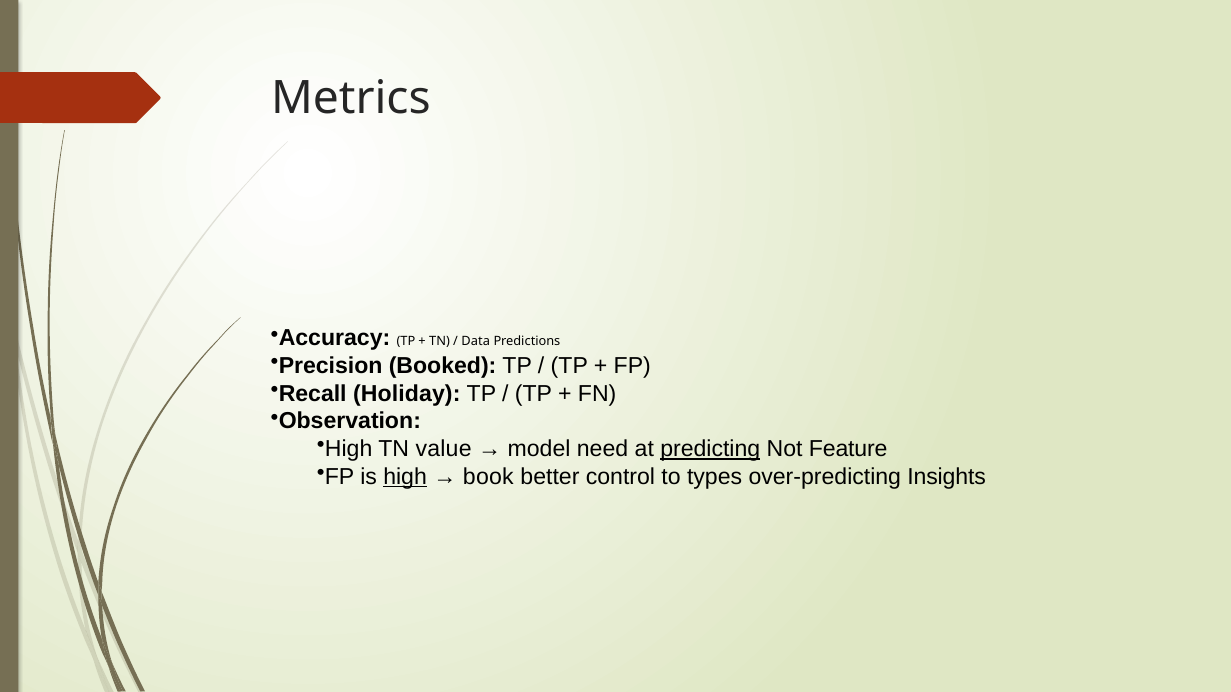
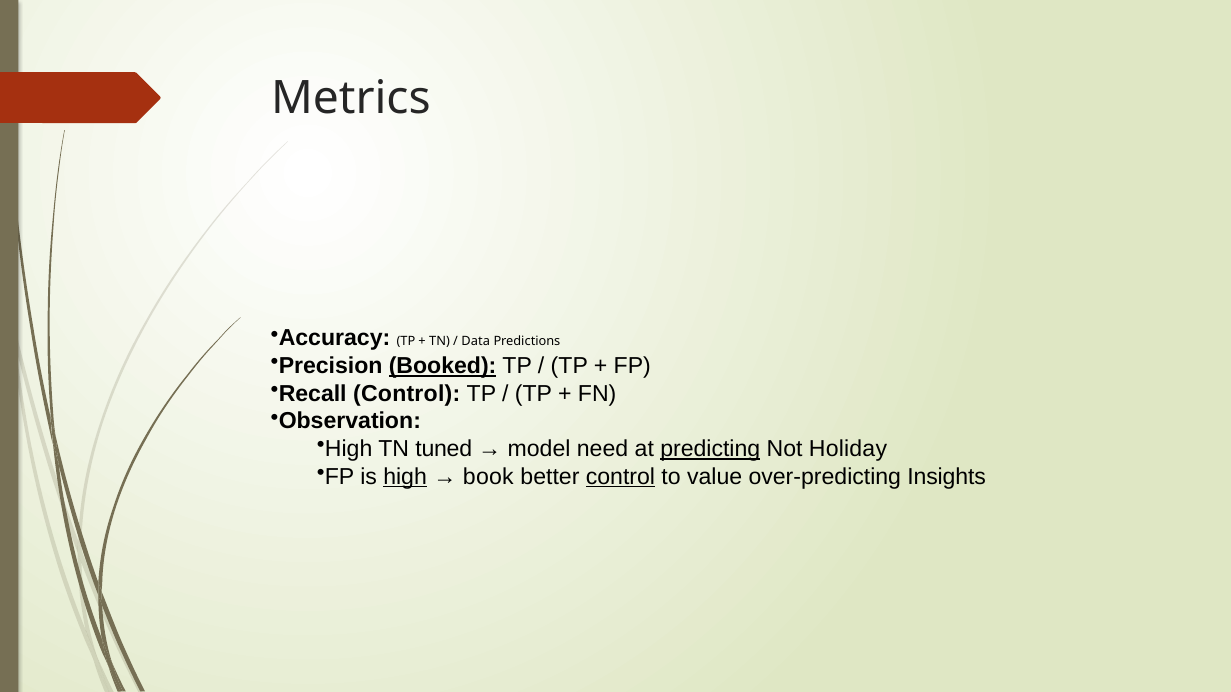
Booked underline: none -> present (443, 366)
Recall Holiday: Holiday -> Control (407, 394)
value: value -> tuned (444, 449)
Feature: Feature -> Holiday (848, 449)
control underline: none -> present (620, 477)
types: types -> value (715, 477)
